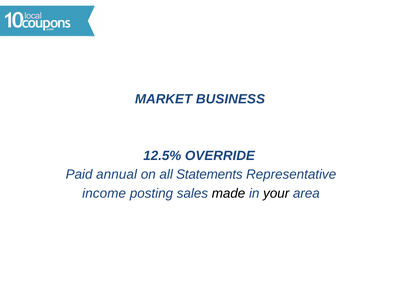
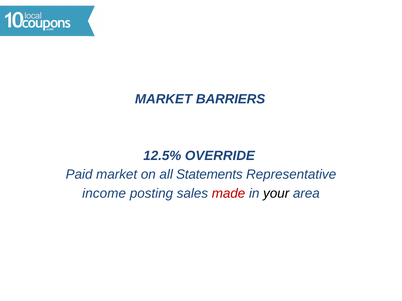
BUSINESS: BUSINESS -> BARRIERS (231, 99)
Paid annual: annual -> market (117, 175)
made colour: black -> red (229, 194)
